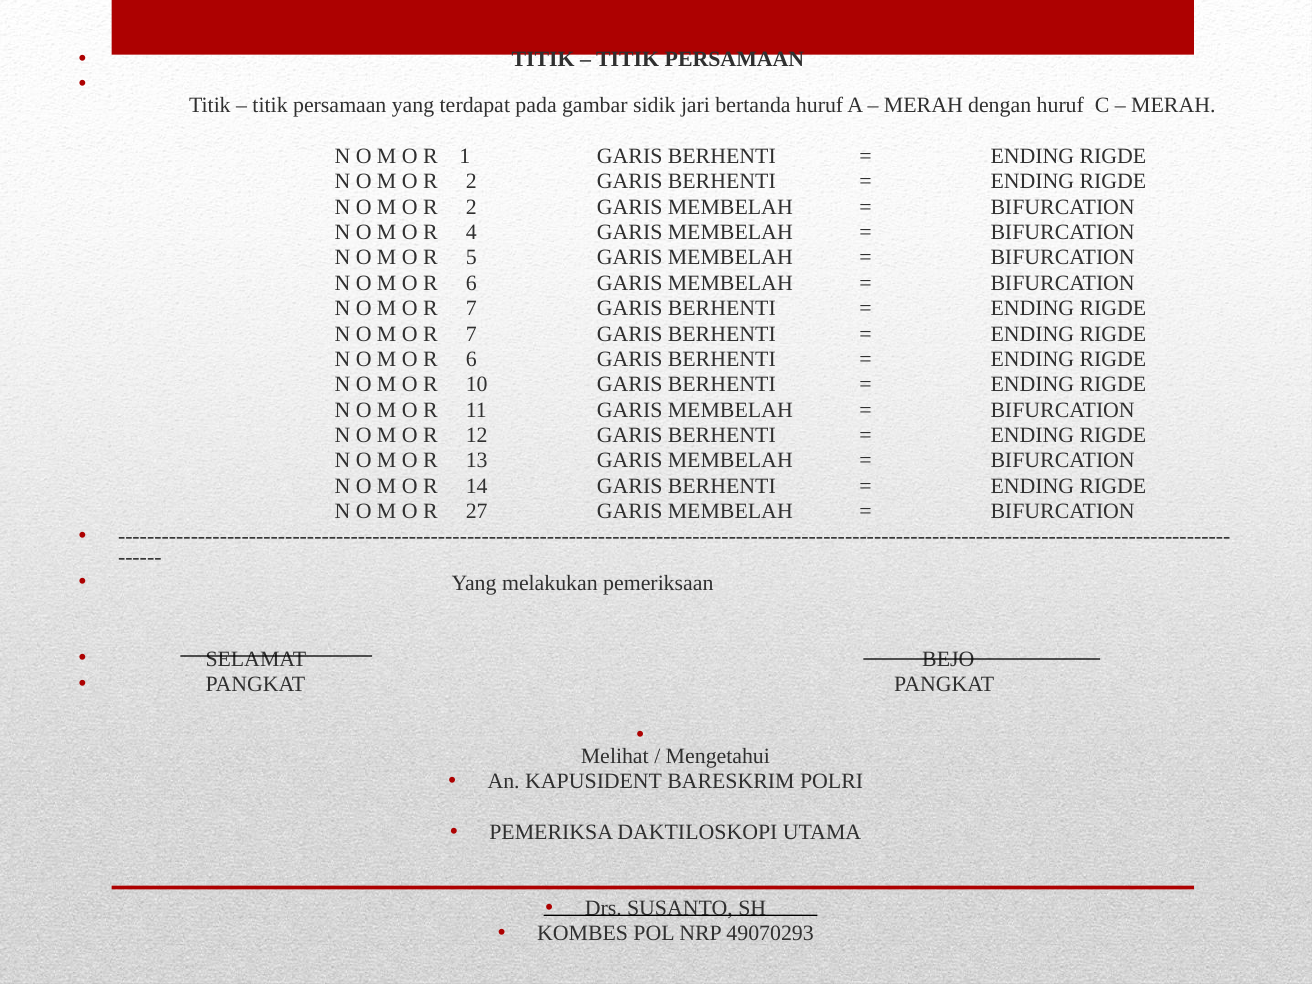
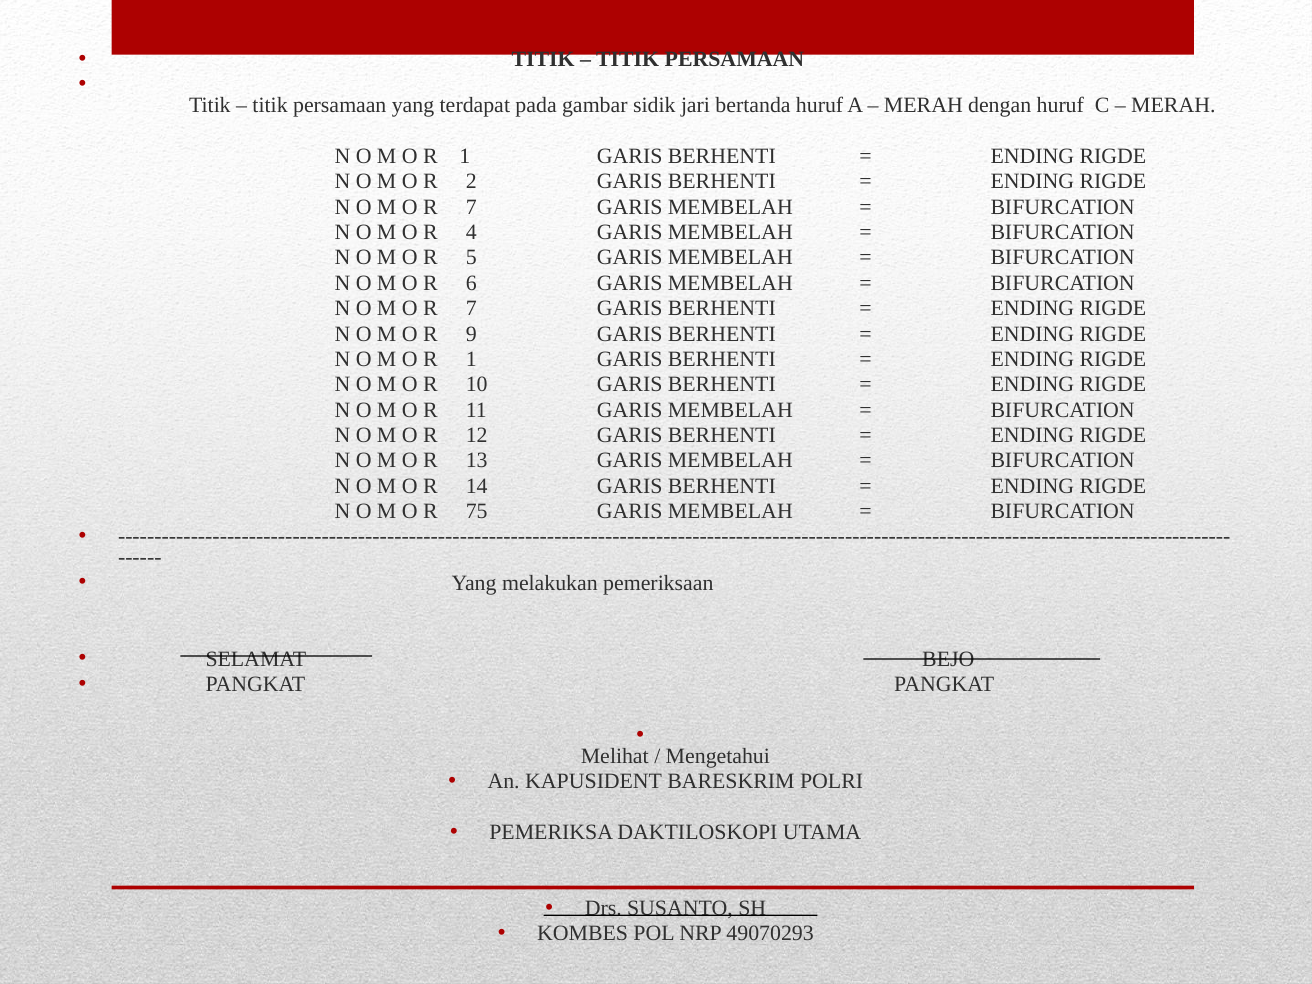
2: 2 -> 7 (471, 207)
7: 7 -> 9 (471, 334)
6: 6 -> 1 (471, 359)
27: 27 -> 75 (477, 511)
